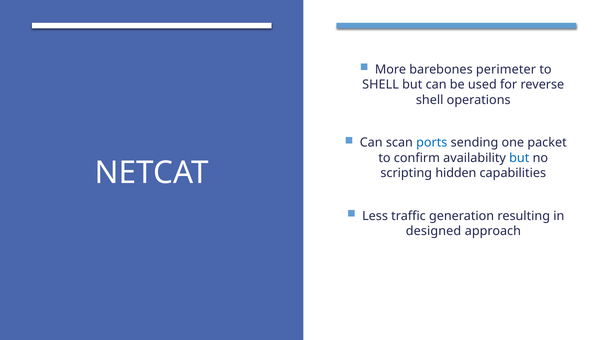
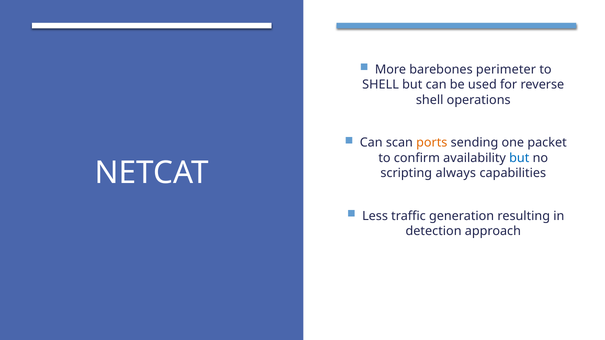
ports colour: blue -> orange (432, 143)
hidden: hidden -> always (456, 173)
designed: designed -> detection (434, 231)
